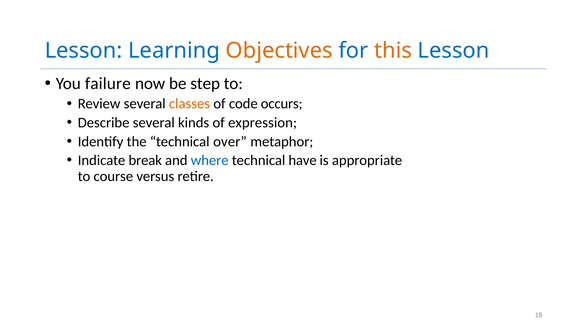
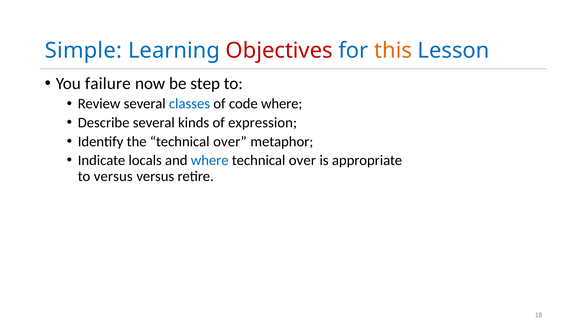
Lesson: Lesson -> Simple (83, 50)
Objectives colour: orange -> red (279, 50)
classes colour: orange -> blue (189, 104)
code occurs: occurs -> where (282, 104)
break: break -> locals (145, 160)
have: have -> over (302, 160)
to course: course -> versus (113, 176)
